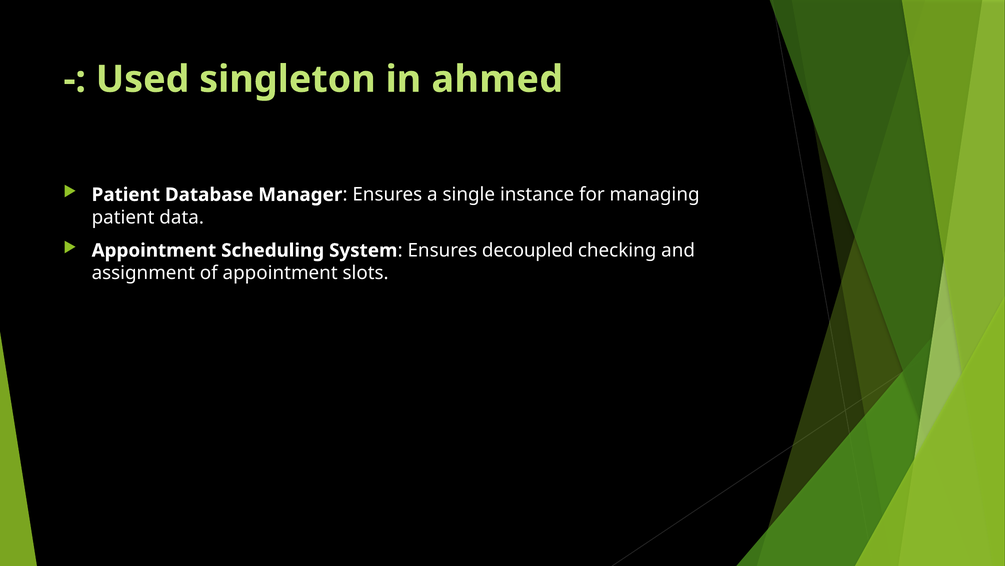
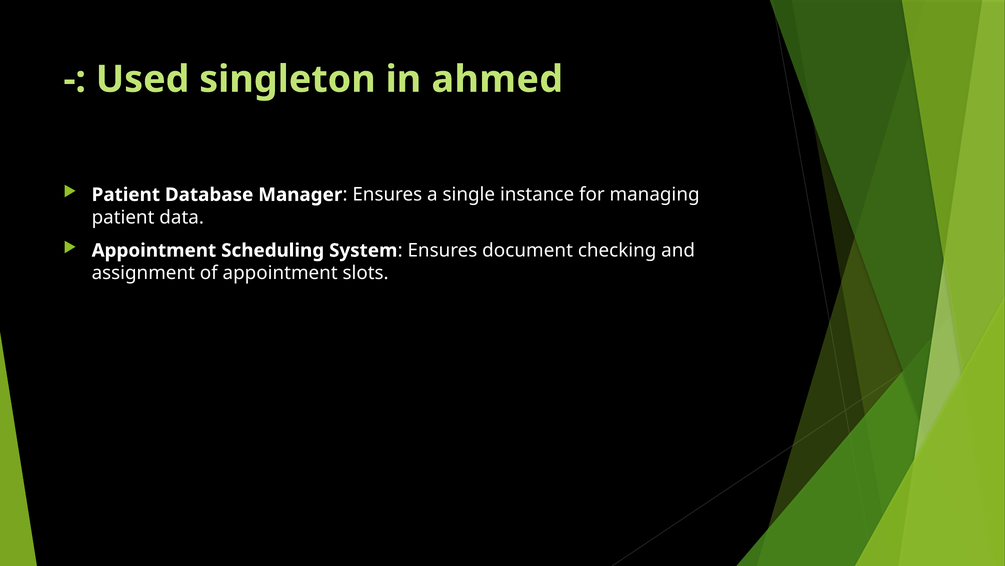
decoupled: decoupled -> document (528, 250)
